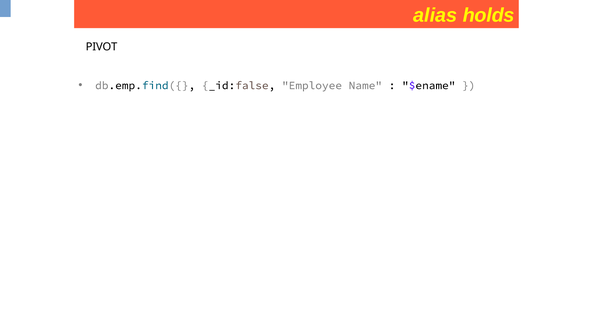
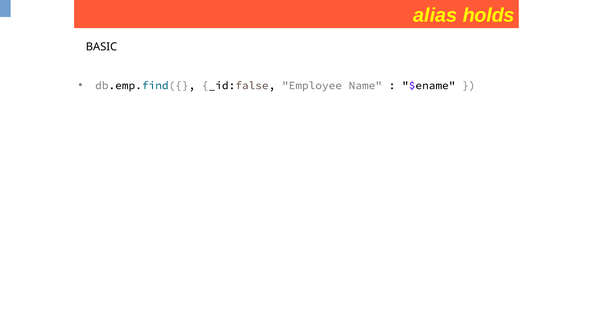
PIVOT: PIVOT -> BASIC (101, 47)
